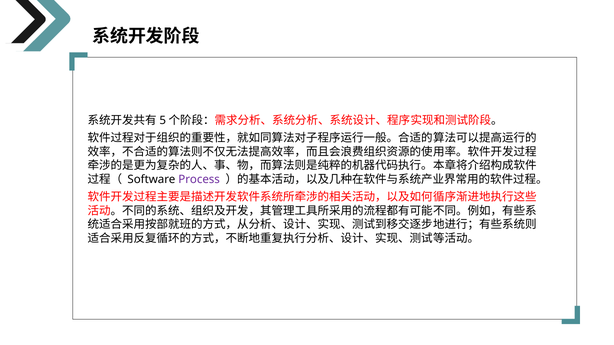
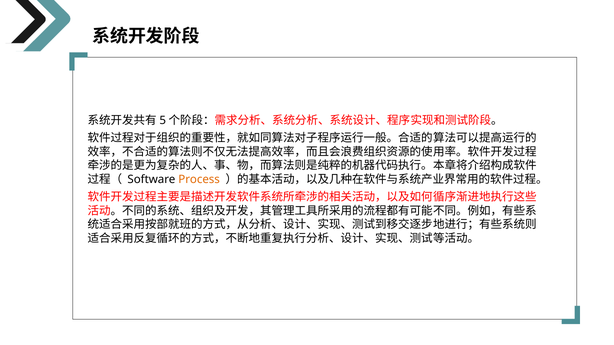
Process colour: purple -> orange (199, 180)
